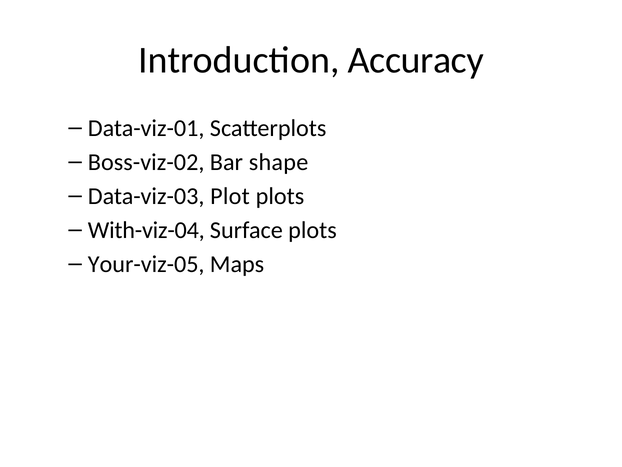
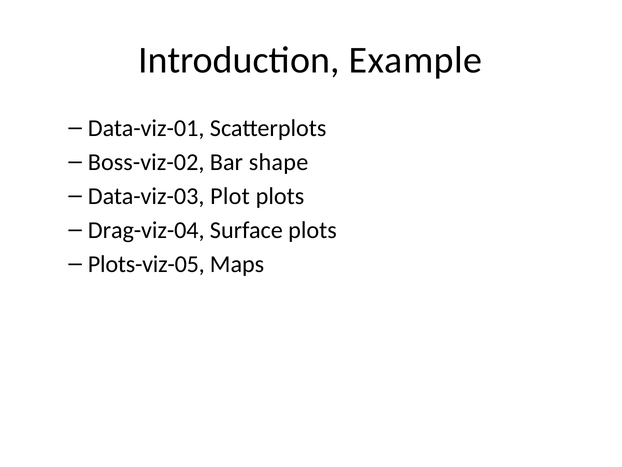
Accuracy: Accuracy -> Example (415, 60)
With-viz-04: With-viz-04 -> Drag-viz-04 (146, 230)
Your-viz-05: Your-viz-05 -> Plots-viz-05 (146, 264)
